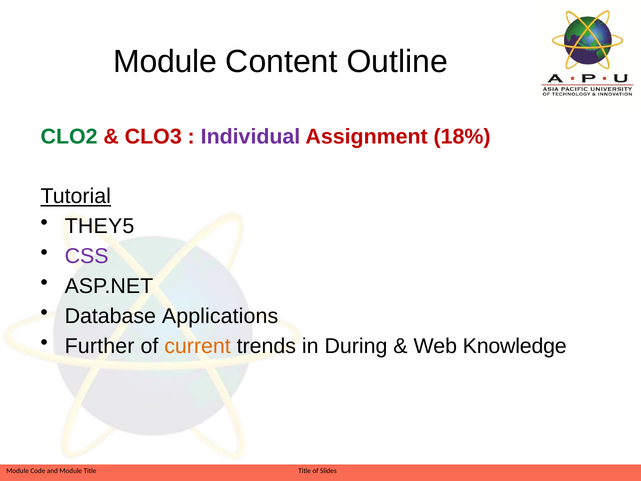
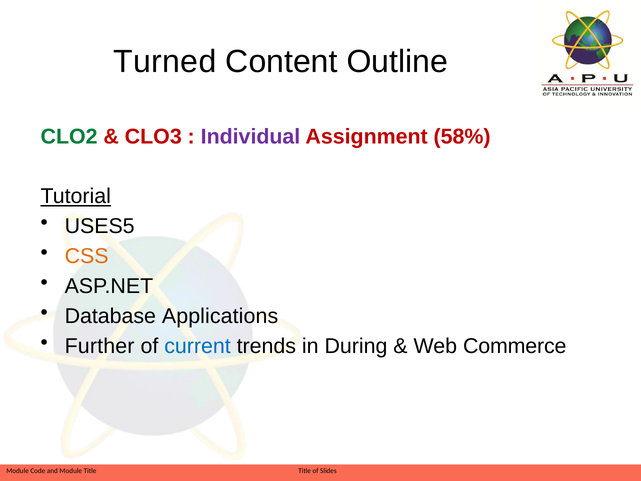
Module: Module -> Turned (165, 62)
18%: 18% -> 58% (462, 136)
THEY5: THEY5 -> USES5 (100, 226)
CSS colour: purple -> orange (87, 256)
current colour: orange -> blue (197, 346)
Knowledge: Knowledge -> Commerce (515, 346)
